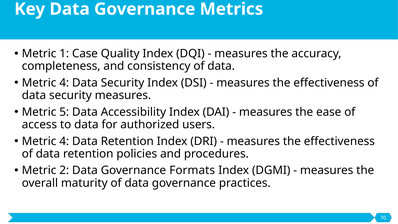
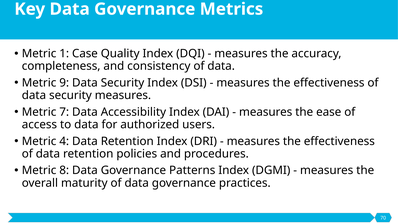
4: 4 -> 9 (64, 83)
5: 5 -> 7 (64, 112)
2: 2 -> 8 (64, 170)
Formats: Formats -> Patterns (192, 170)
